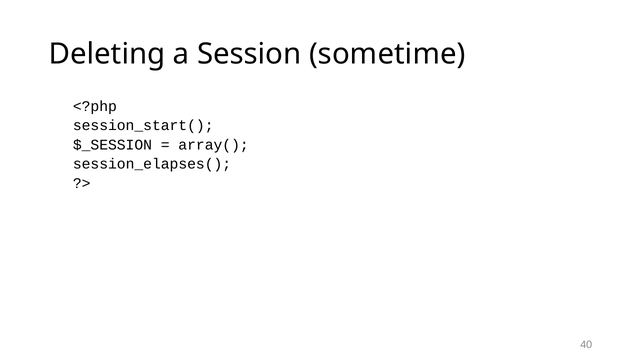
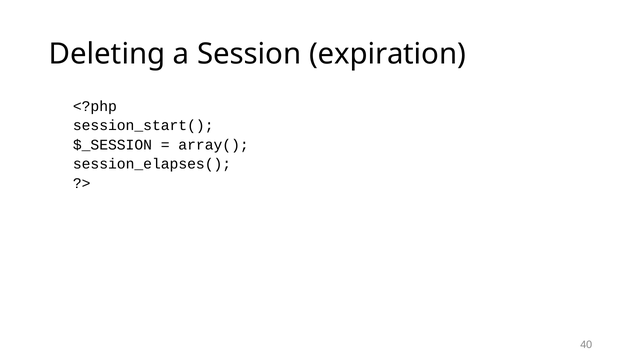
sometime: sometime -> expiration (387, 54)
